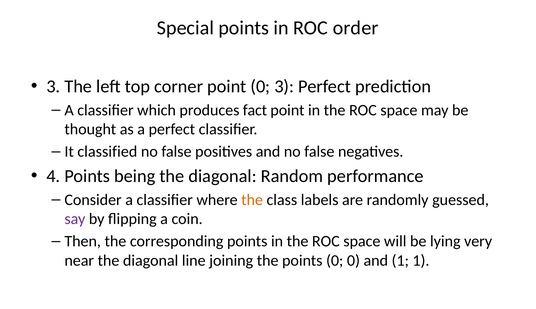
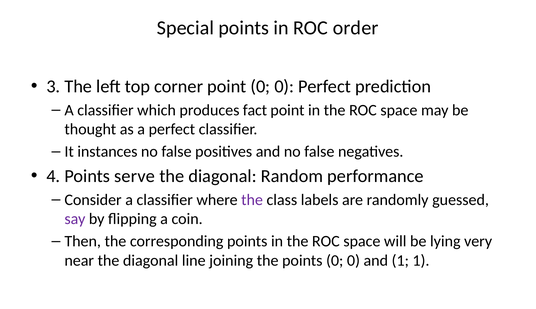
point 0 3: 3 -> 0 (284, 87)
classified: classified -> instances (107, 152)
being: being -> serve (135, 176)
the colour: orange -> purple (252, 200)
